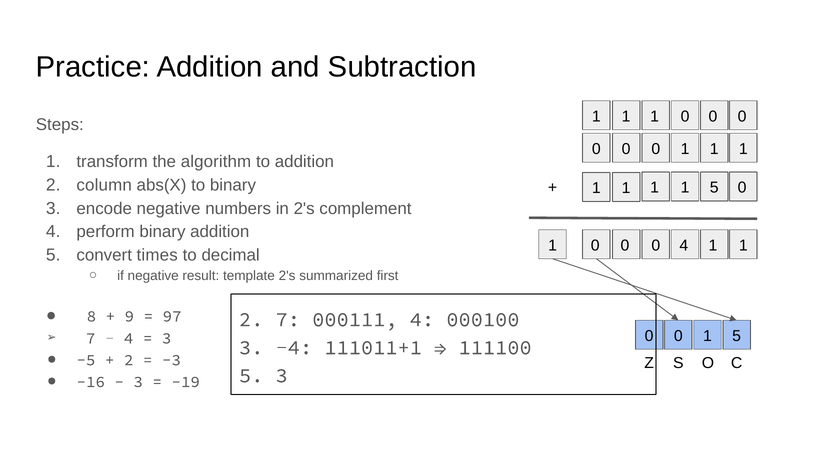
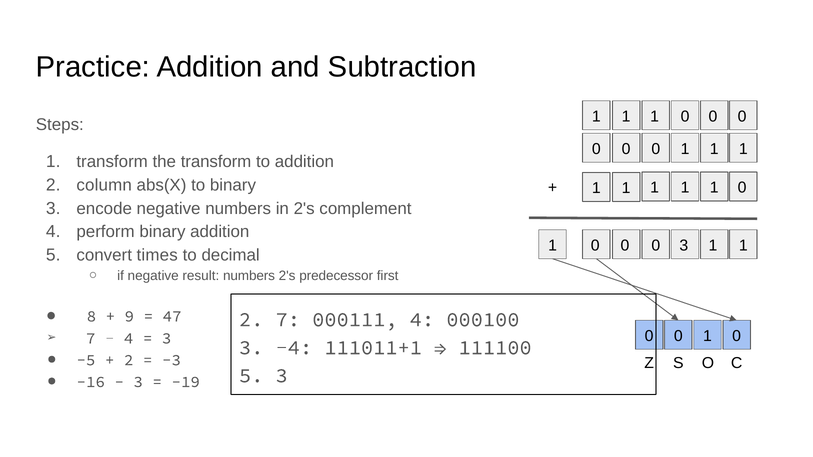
the algorithm: algorithm -> transform (216, 162)
5: 5 -> 1 (714, 188)
0 4: 4 -> 3 (684, 246)
result template: template -> numbers (249, 276)
summarized: summarized -> predecessor (336, 276)
97: 97 -> 47 (172, 316)
0 1 5: 5 -> 0 (737, 336)
